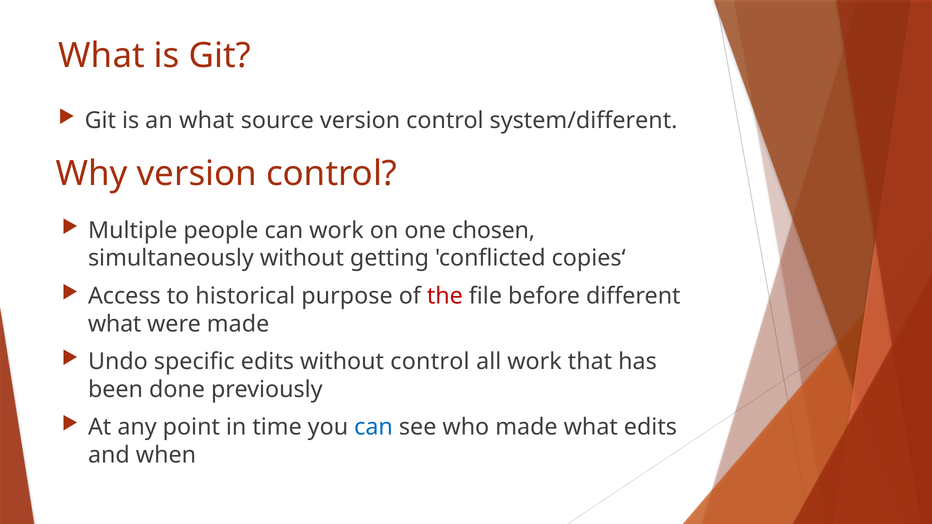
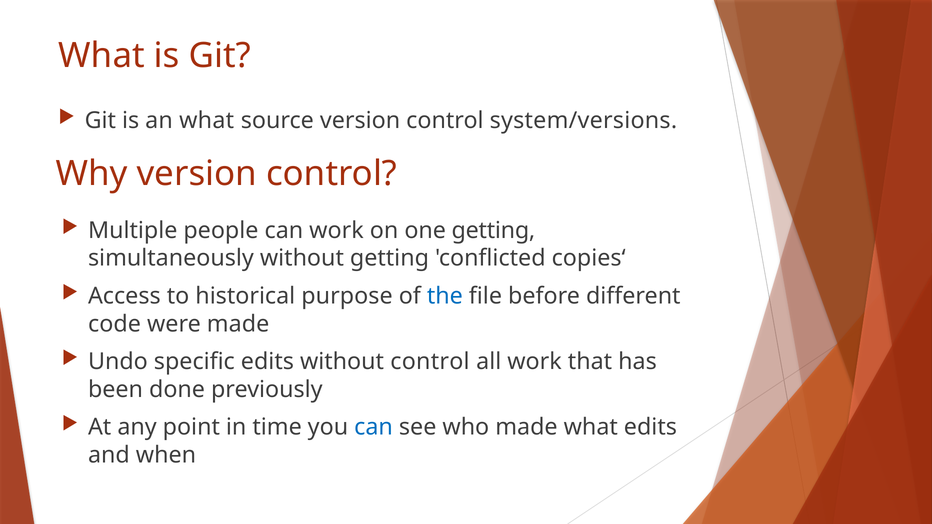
system/different: system/different -> system/versions (583, 120)
one chosen: chosen -> getting (493, 230)
the colour: red -> blue (445, 296)
what: what -> code (114, 324)
